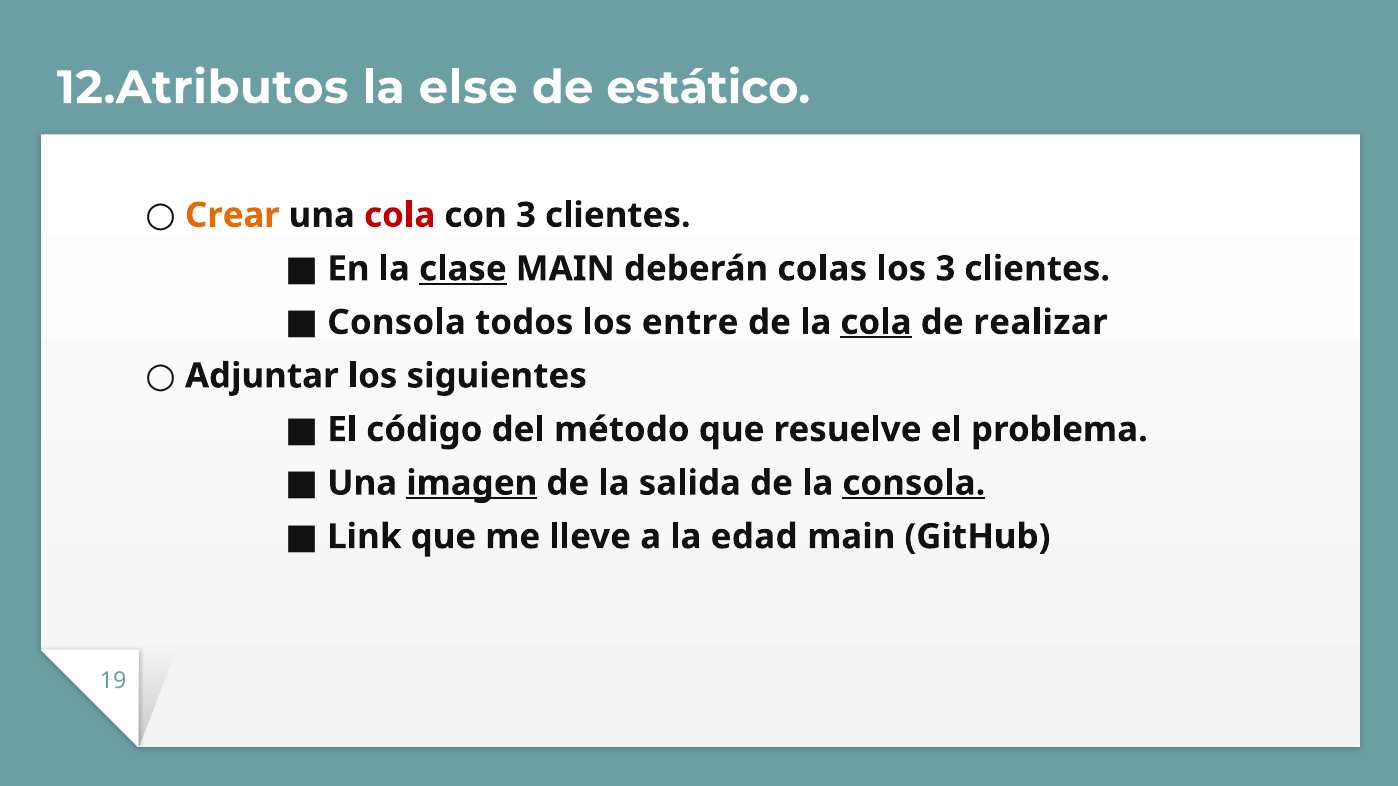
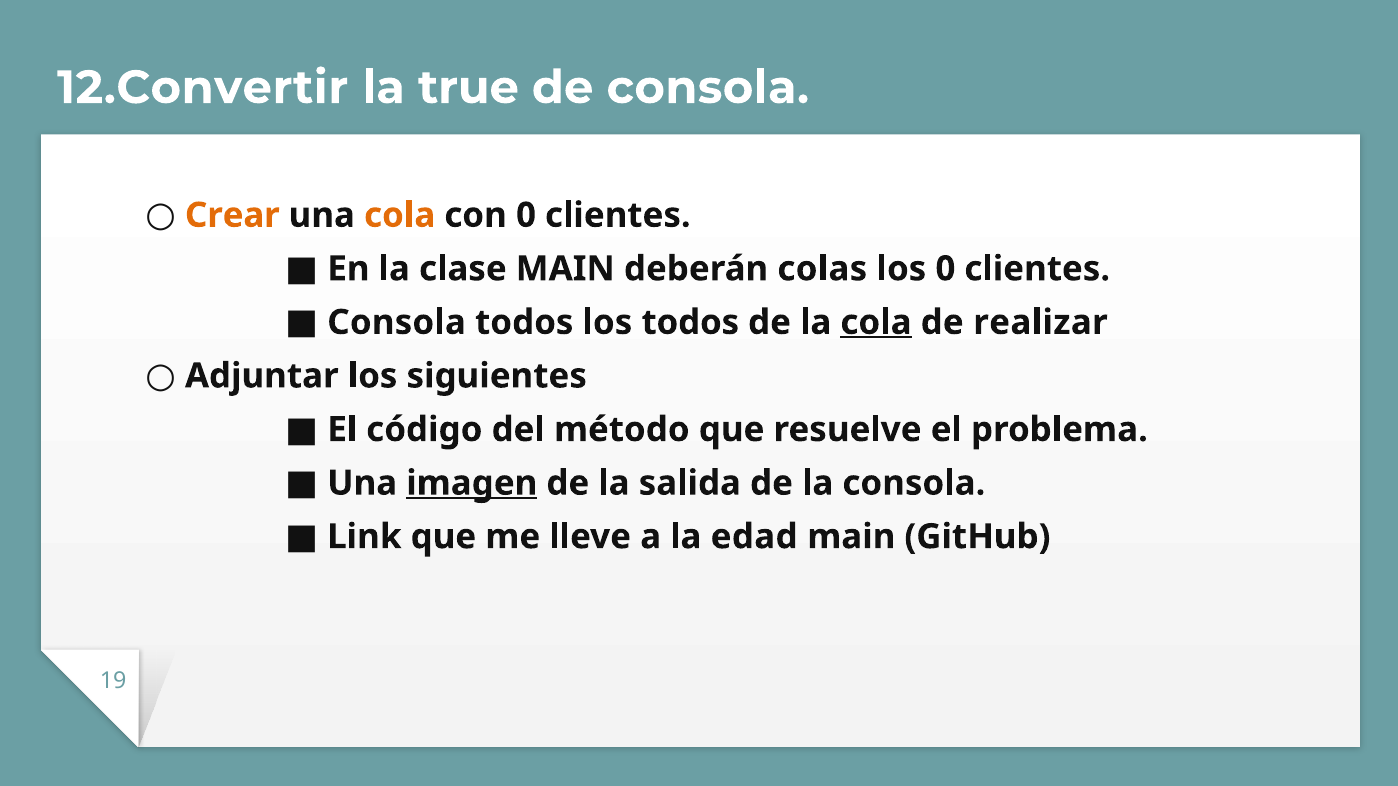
12.Atributos: 12.Atributos -> 12.Convertir (203, 88)
else: else -> true (469, 88)
de estático: estático -> consola (708, 88)
cola colour: red -> orange (400, 215)
con 3: 3 -> 0 (526, 215)
clase underline: present -> none (463, 269)
los 3: 3 -> 0 (945, 269)
los entre: entre -> todos (690, 323)
consola underline: present -> none (914, 483)
